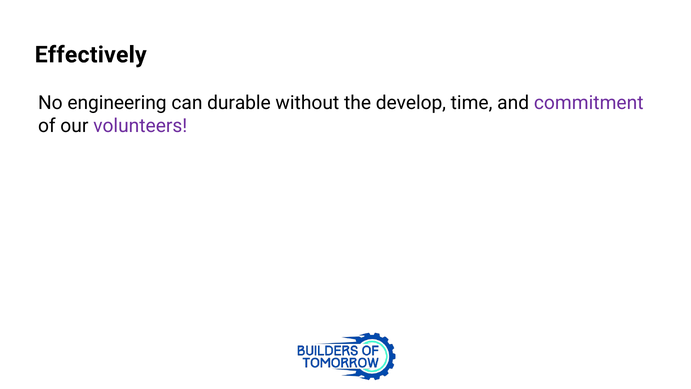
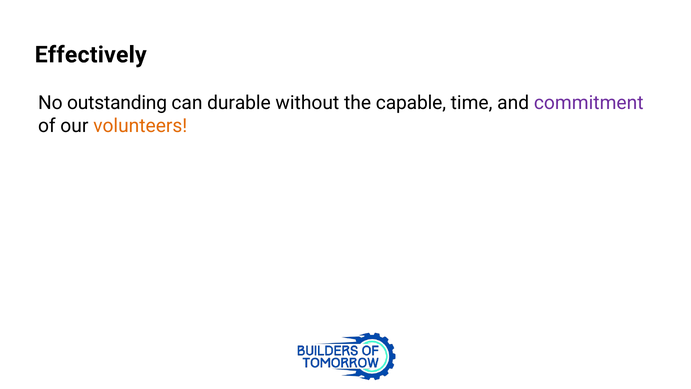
engineering: engineering -> outstanding (117, 103)
develop: develop -> capable (411, 103)
volunteers colour: purple -> orange (140, 126)
